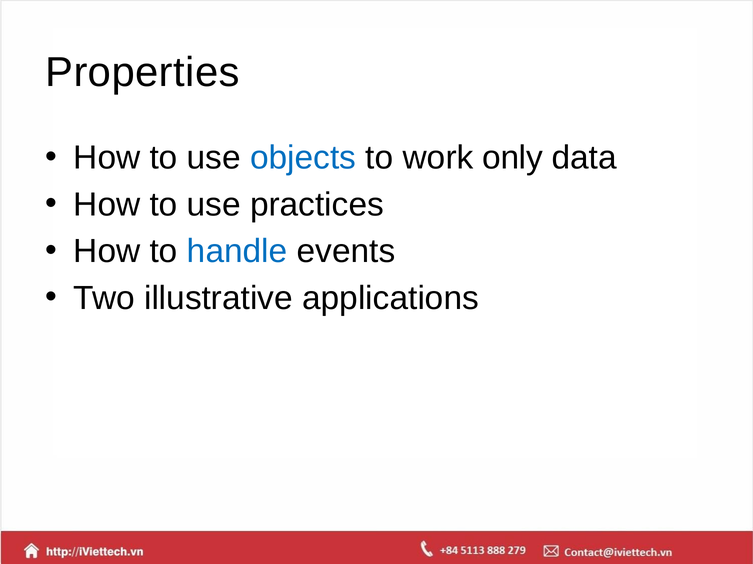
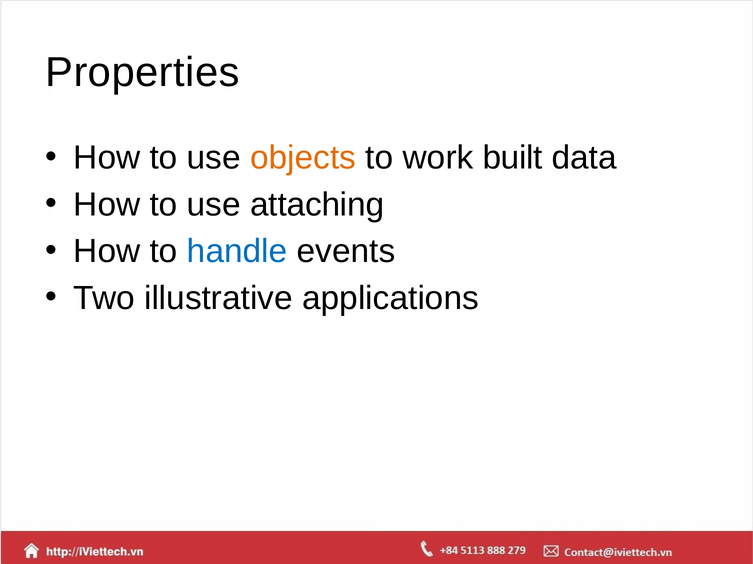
objects colour: blue -> orange (303, 158)
only: only -> built (513, 158)
practices: practices -> attaching (317, 205)
